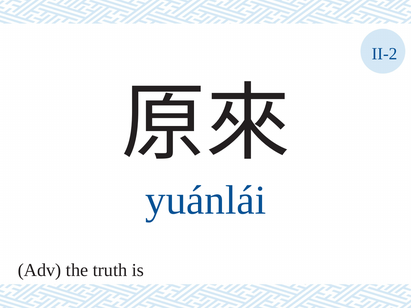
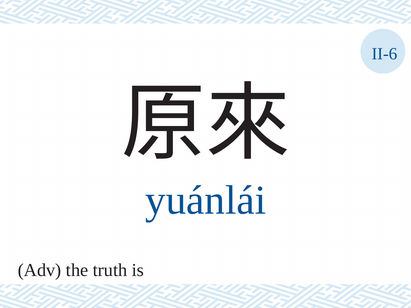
II-2: II-2 -> II-6 (384, 54)
